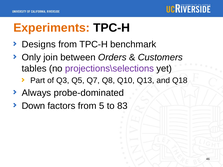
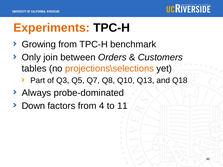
Designs: Designs -> Growing (39, 45)
projections\selections colour: purple -> orange (109, 69)
5: 5 -> 4 (102, 106)
83: 83 -> 11 (122, 106)
